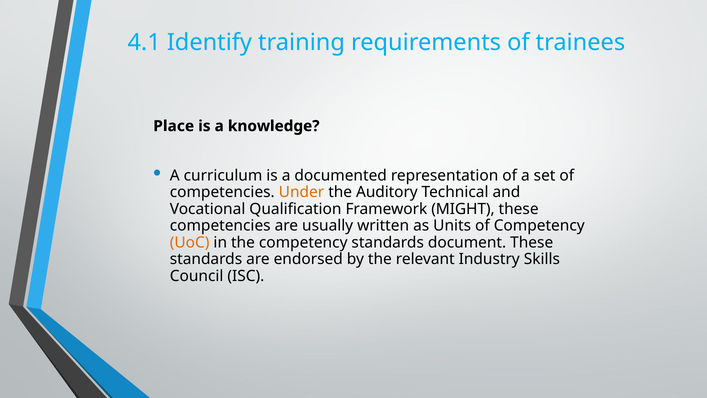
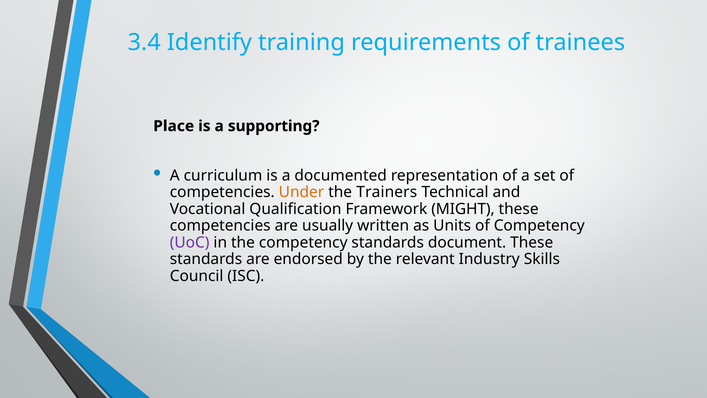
4.1: 4.1 -> 3.4 (144, 43)
knowledge: knowledge -> supporting (274, 126)
Auditory: Auditory -> Trainers (387, 192)
UoC colour: orange -> purple (190, 242)
